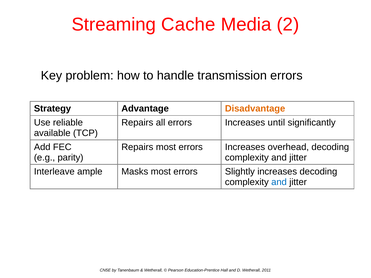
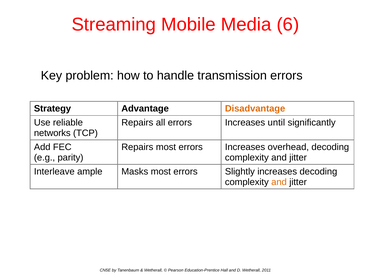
Cache: Cache -> Mobile (188, 24)
2: 2 -> 6 (288, 24)
available: available -> networks (52, 133)
and colour: blue -> orange (279, 182)
